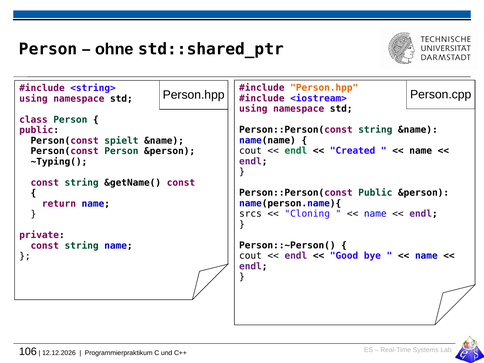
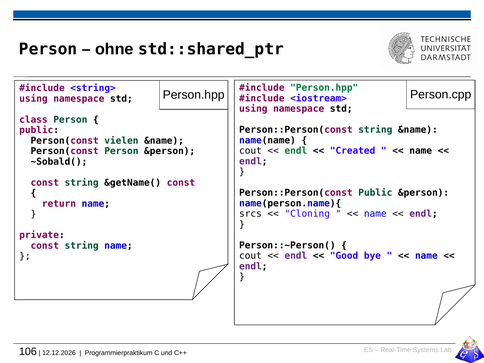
Person.hpp colour: orange -> green (324, 88)
spielt: spielt -> vielen (121, 141)
~Typing(: ~Typing( -> ~Sobald( (59, 162)
